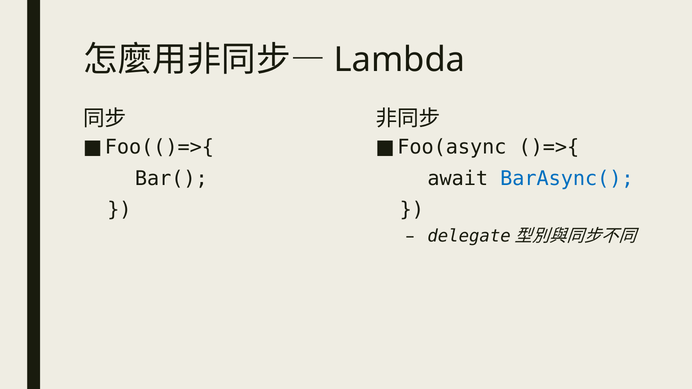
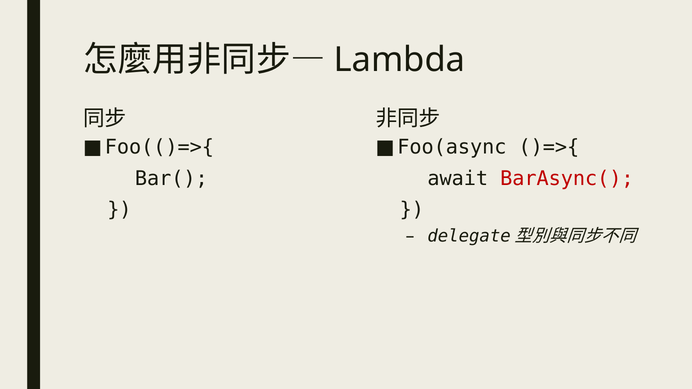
BarAsync( colour: blue -> red (567, 178)
